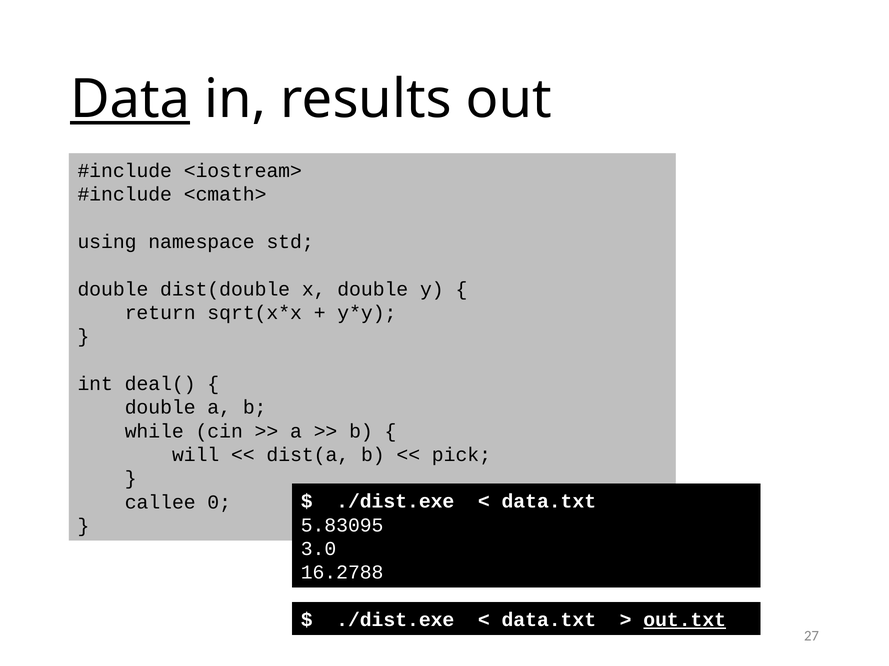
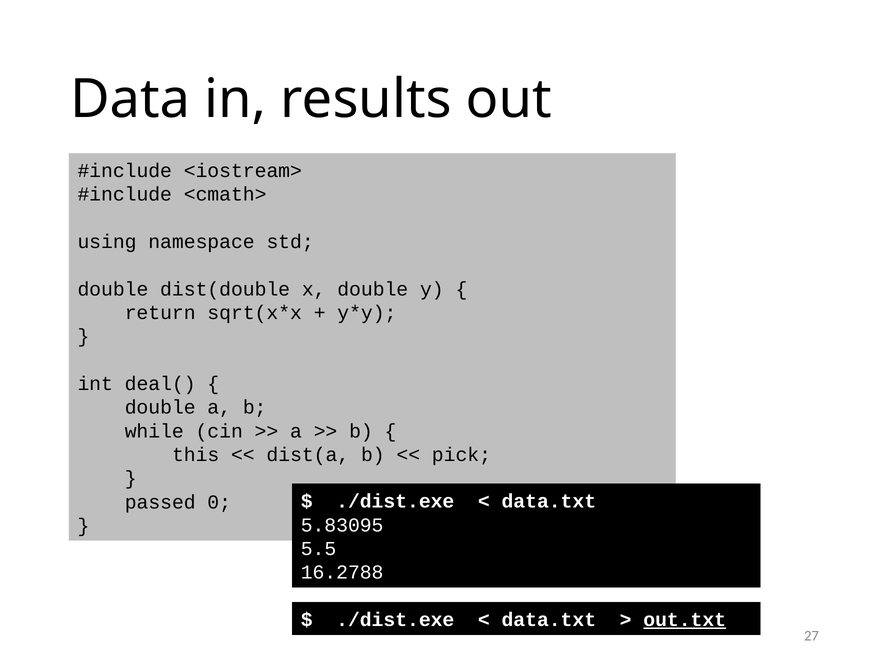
Data underline: present -> none (130, 100)
will: will -> this (196, 455)
callee: callee -> passed (160, 503)
3.0: 3.0 -> 5.5 (319, 549)
